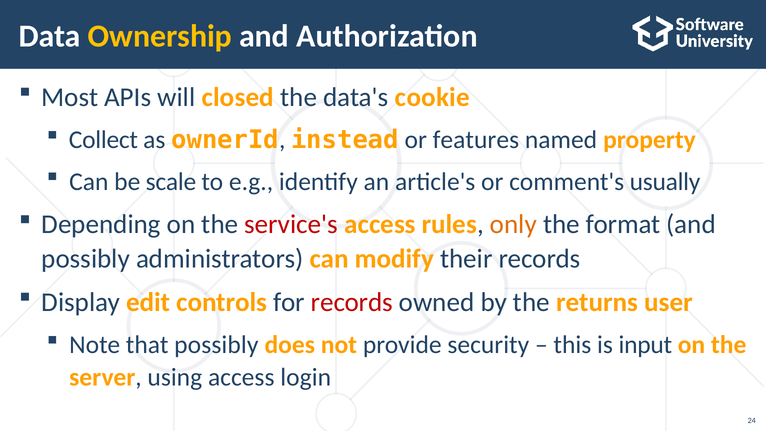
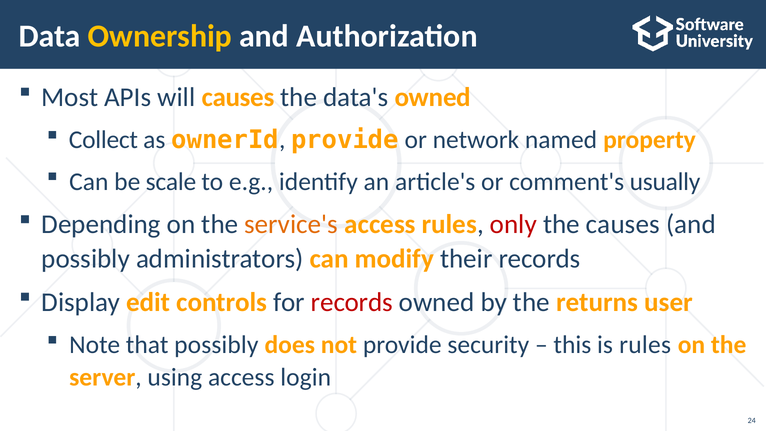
will closed: closed -> causes (238, 97)
data's cookie: cookie -> owned (433, 97)
ownerId instead: instead -> provide (345, 140)
features: features -> network (476, 140)
service's colour: red -> orange (291, 224)
only colour: orange -> red (513, 224)
the format: format -> causes (623, 224)
is input: input -> rules (645, 345)
